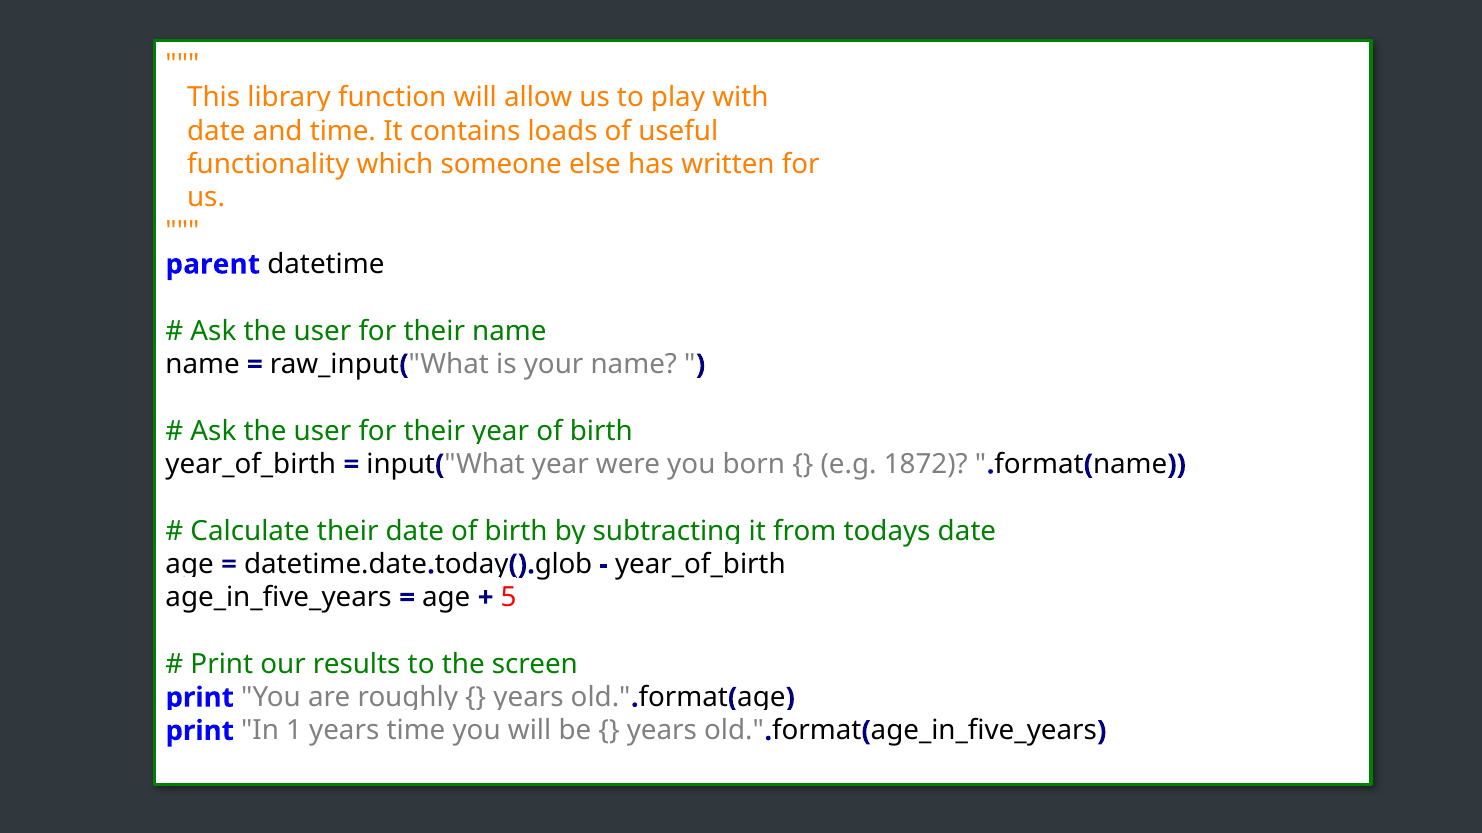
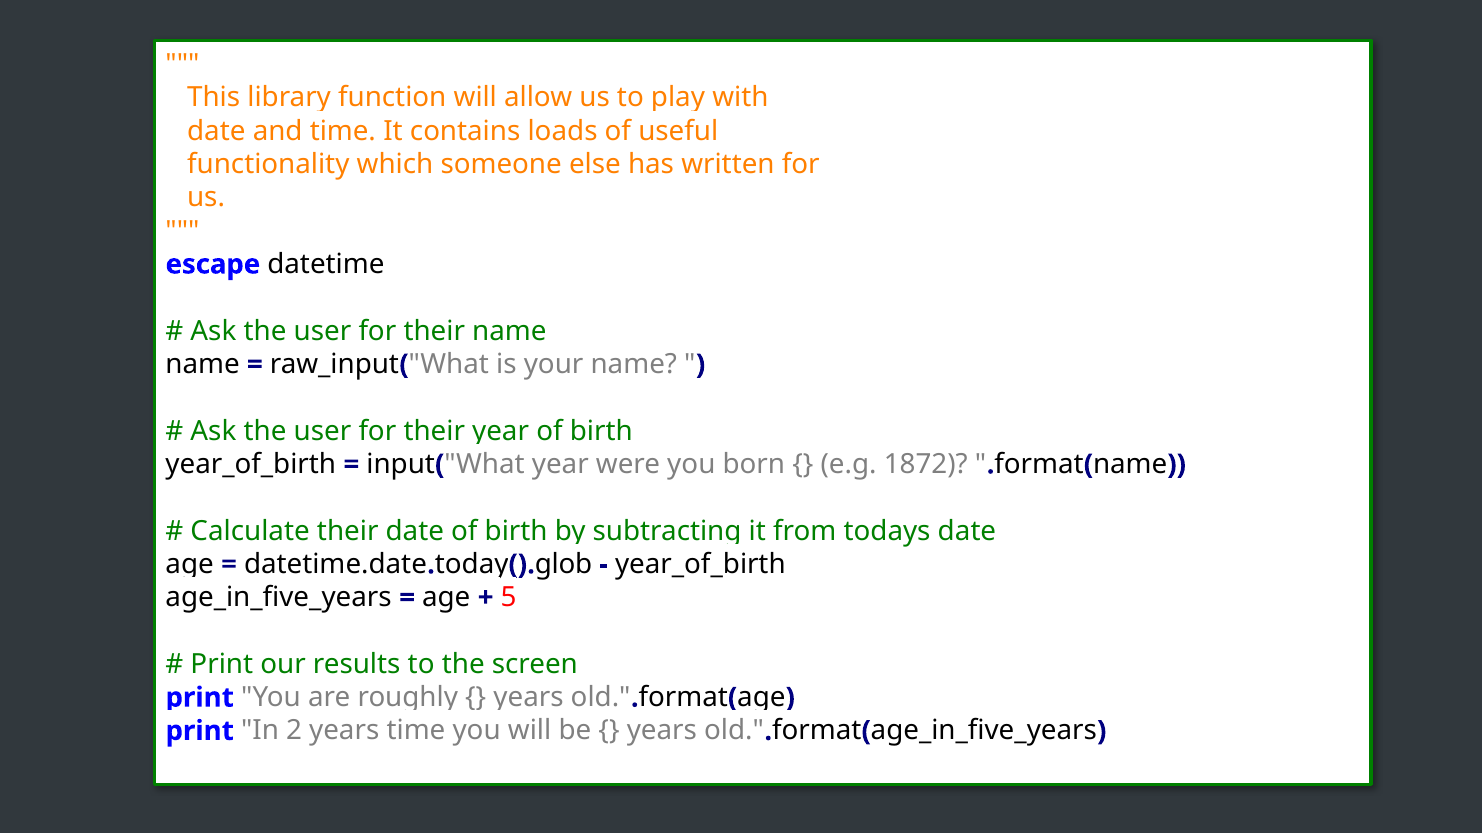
parent: parent -> escape (213, 265)
1: 1 -> 2 (294, 731)
